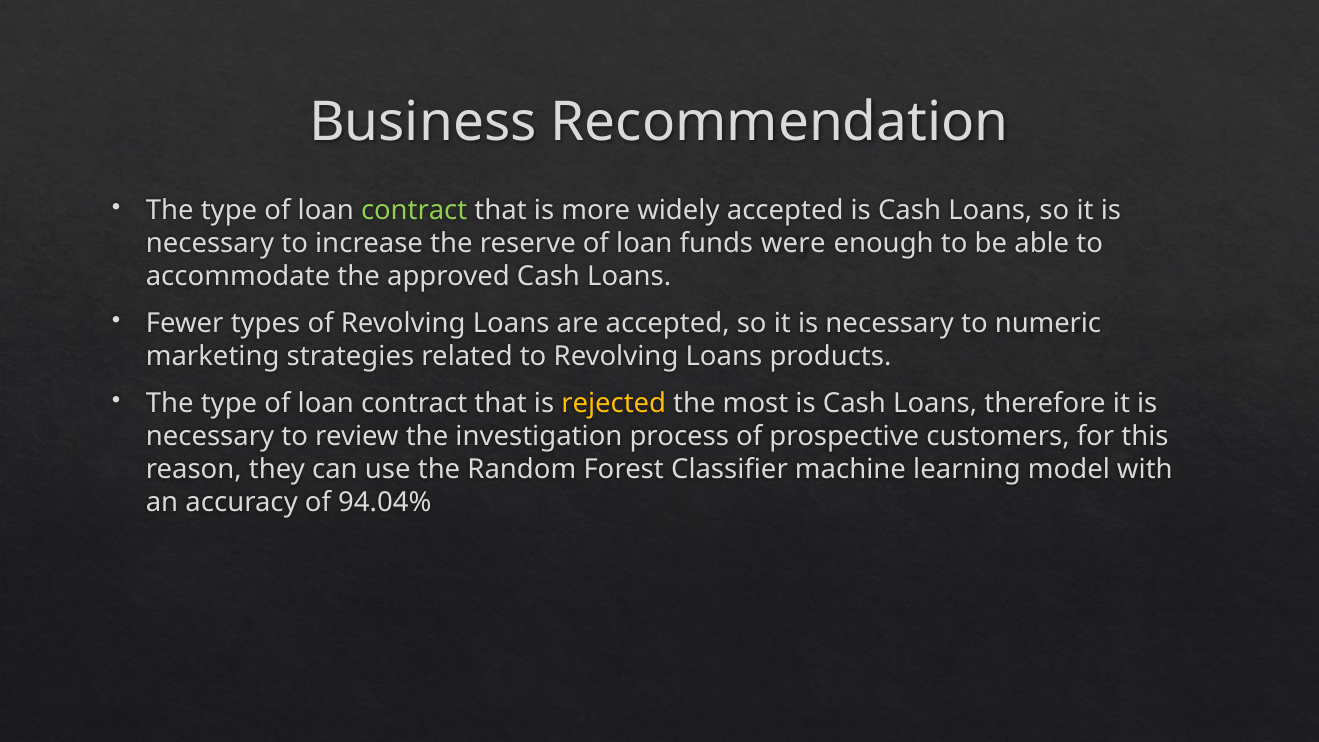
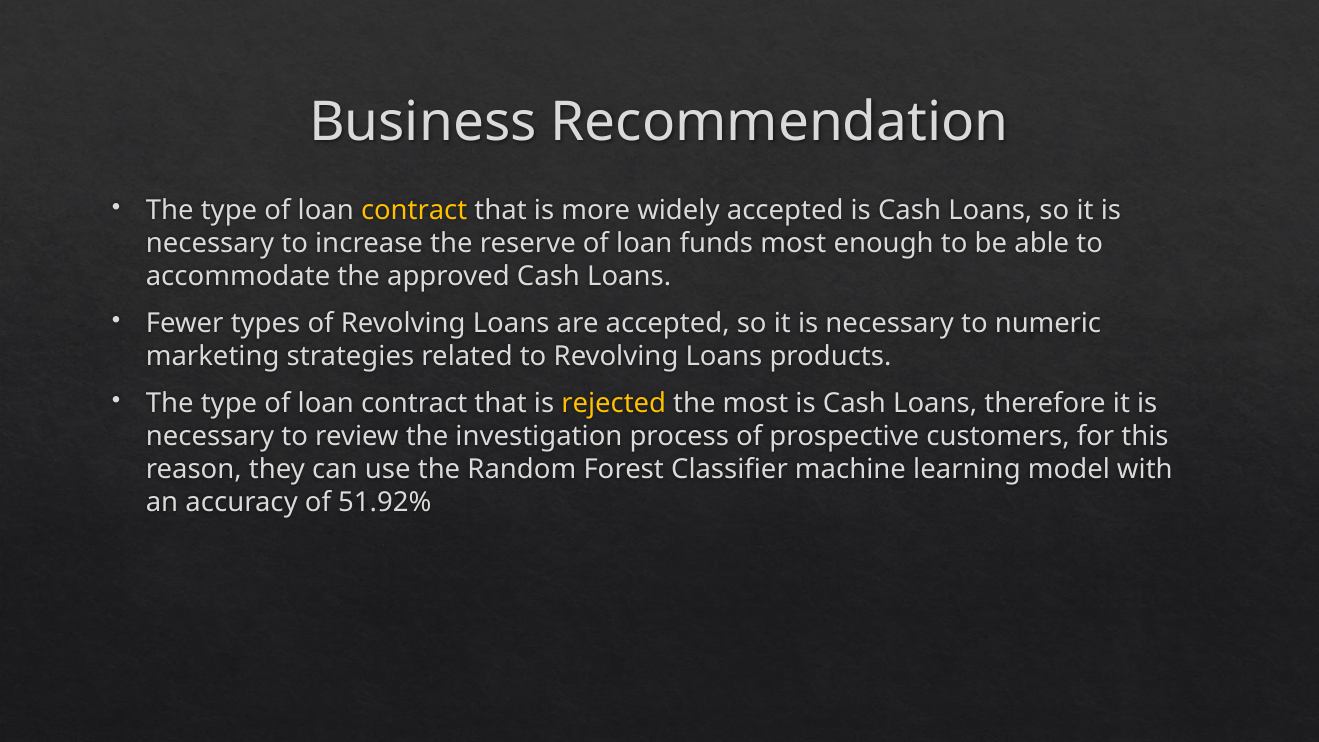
contract colour: light green -> yellow (414, 211)
funds were: were -> most (793, 244)
94.04%: 94.04% -> 51.92% (385, 503)
